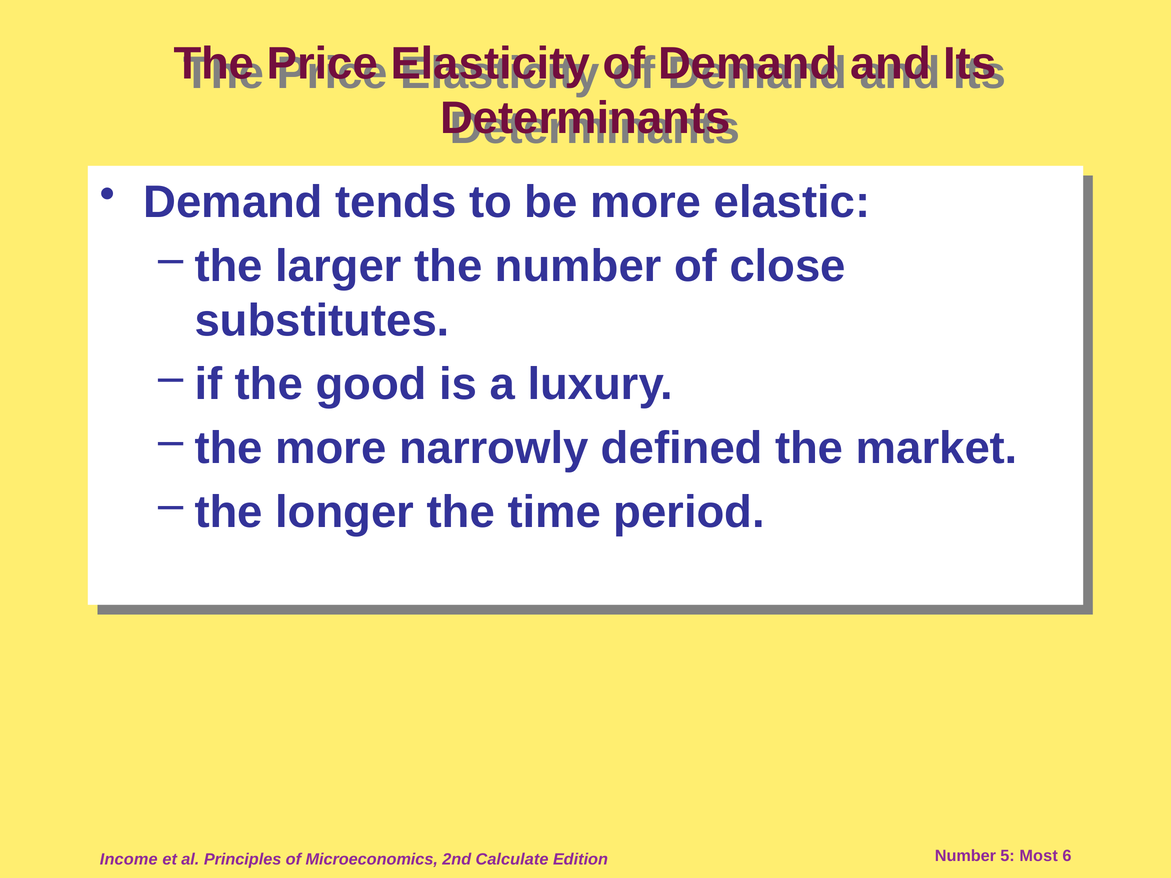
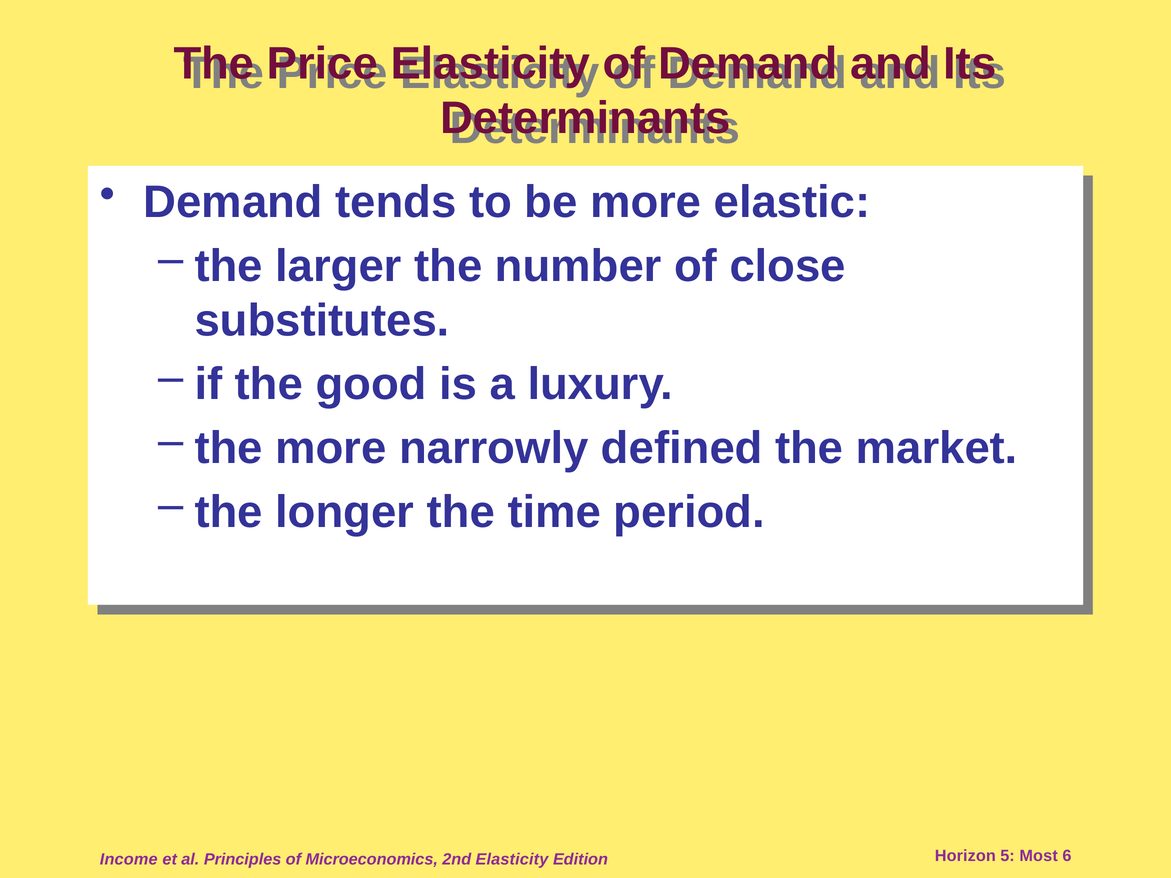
2nd Calculate: Calculate -> Elasticity (512, 860)
Edition Number: Number -> Horizon (965, 856)
